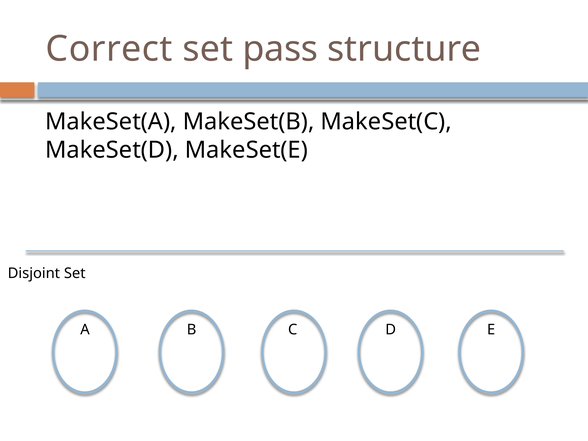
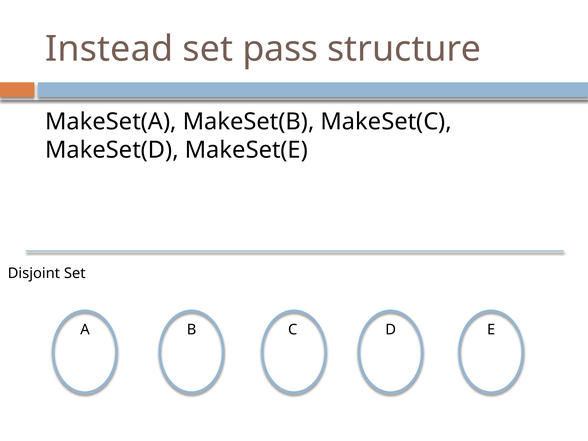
Correct: Correct -> Instead (109, 49)
